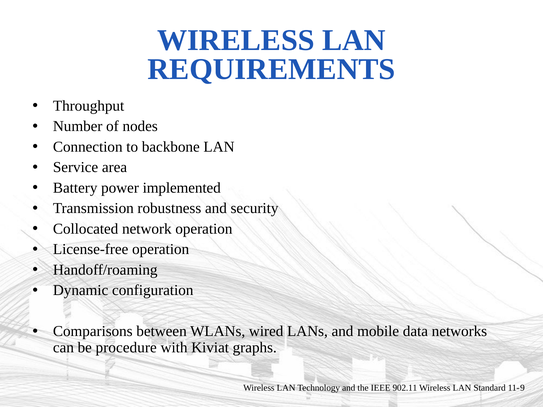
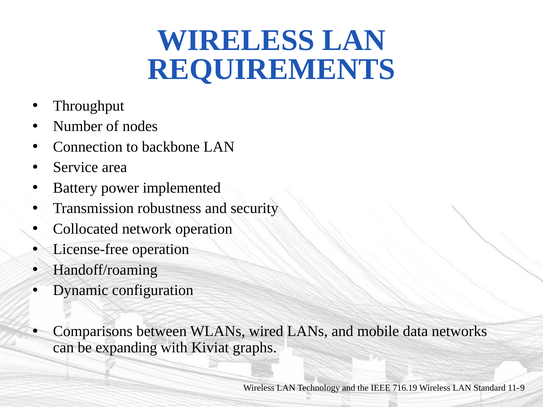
procedure: procedure -> expanding (126, 348)
902.11: 902.11 -> 716.19 (405, 388)
